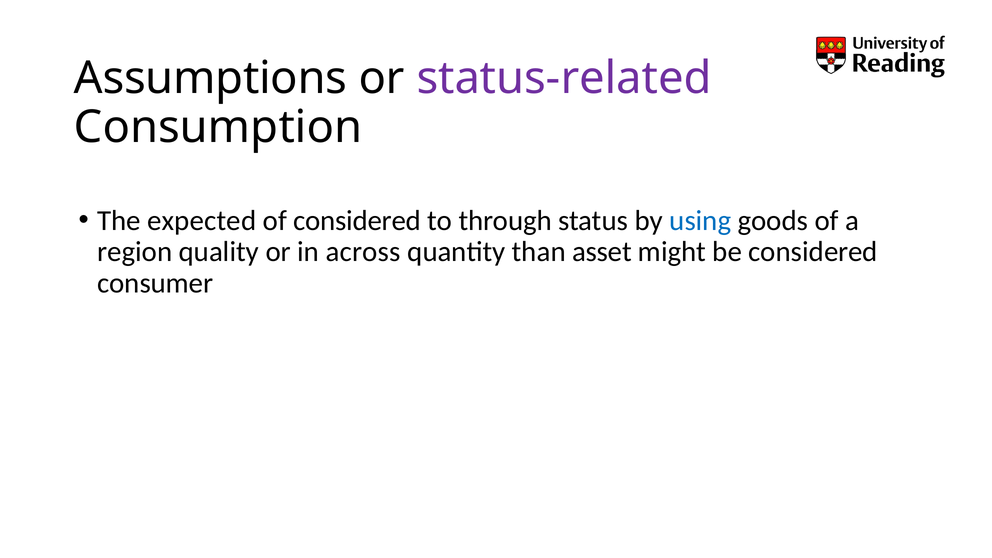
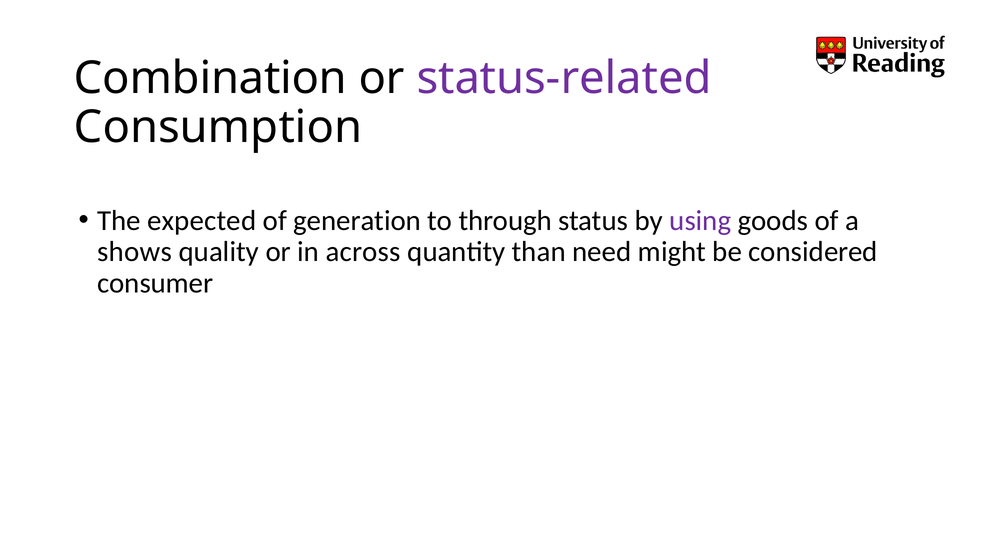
Assumptions: Assumptions -> Combination (210, 78)
of considered: considered -> generation (357, 220)
using colour: blue -> purple (700, 220)
region: region -> shows (135, 252)
asset: asset -> need (602, 252)
